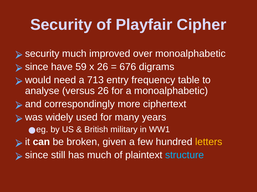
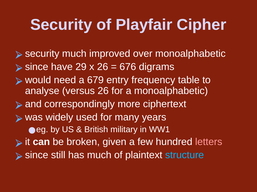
59: 59 -> 29 (81, 67)
713: 713 -> 679 (95, 80)
letters colour: yellow -> pink (209, 142)
